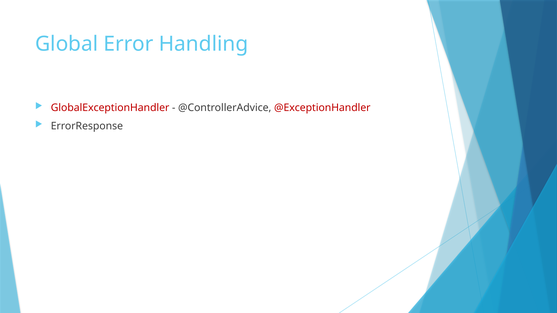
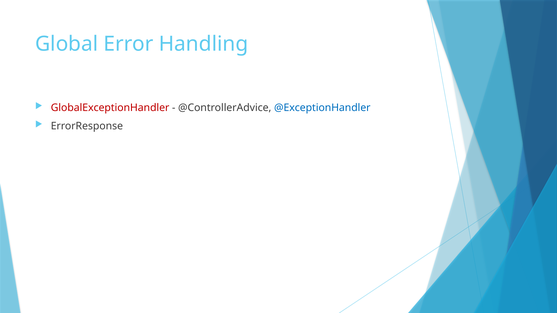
@ExceptionHandler colour: red -> blue (322, 108)
